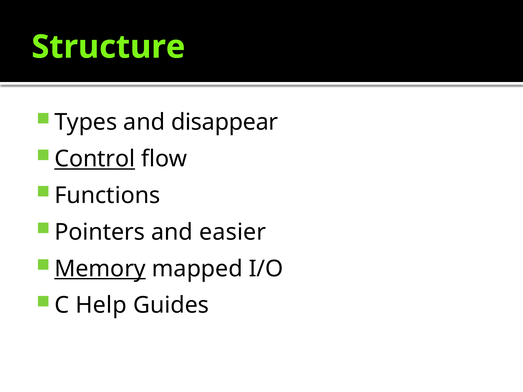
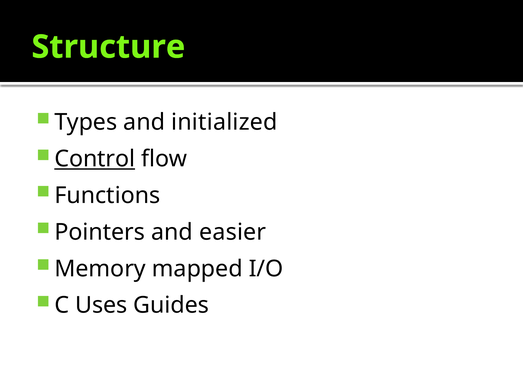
disappear: disappear -> initialized (224, 122)
Memory underline: present -> none (100, 269)
Help: Help -> Uses (101, 306)
